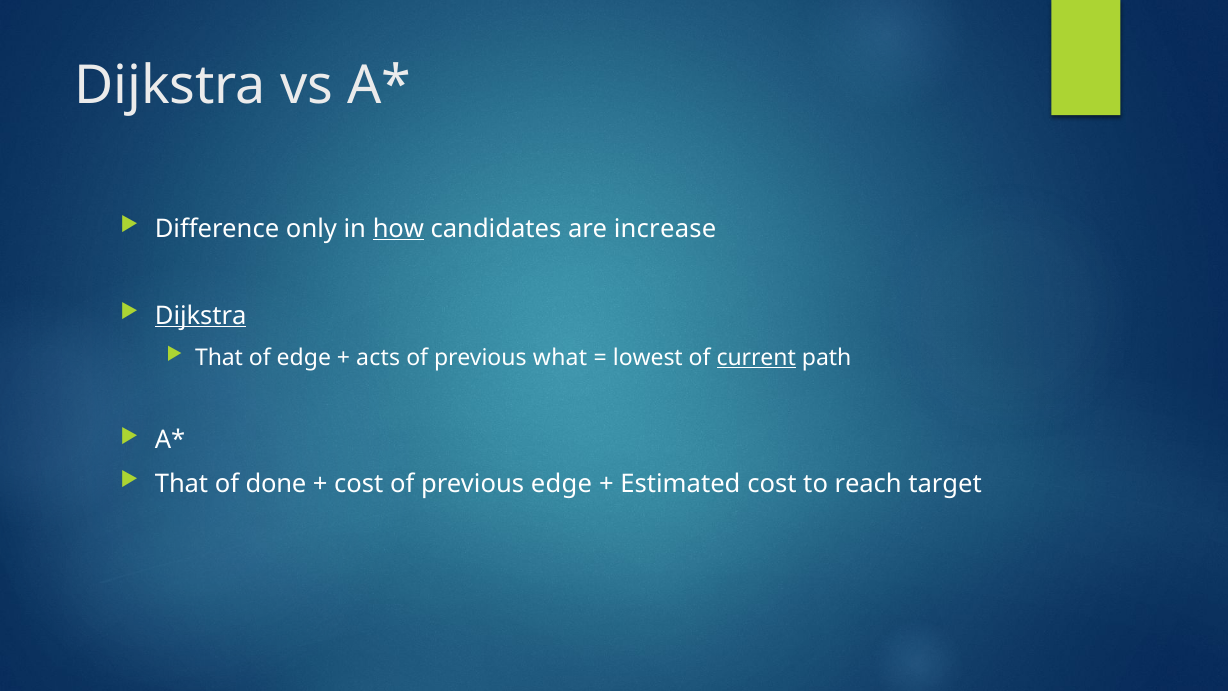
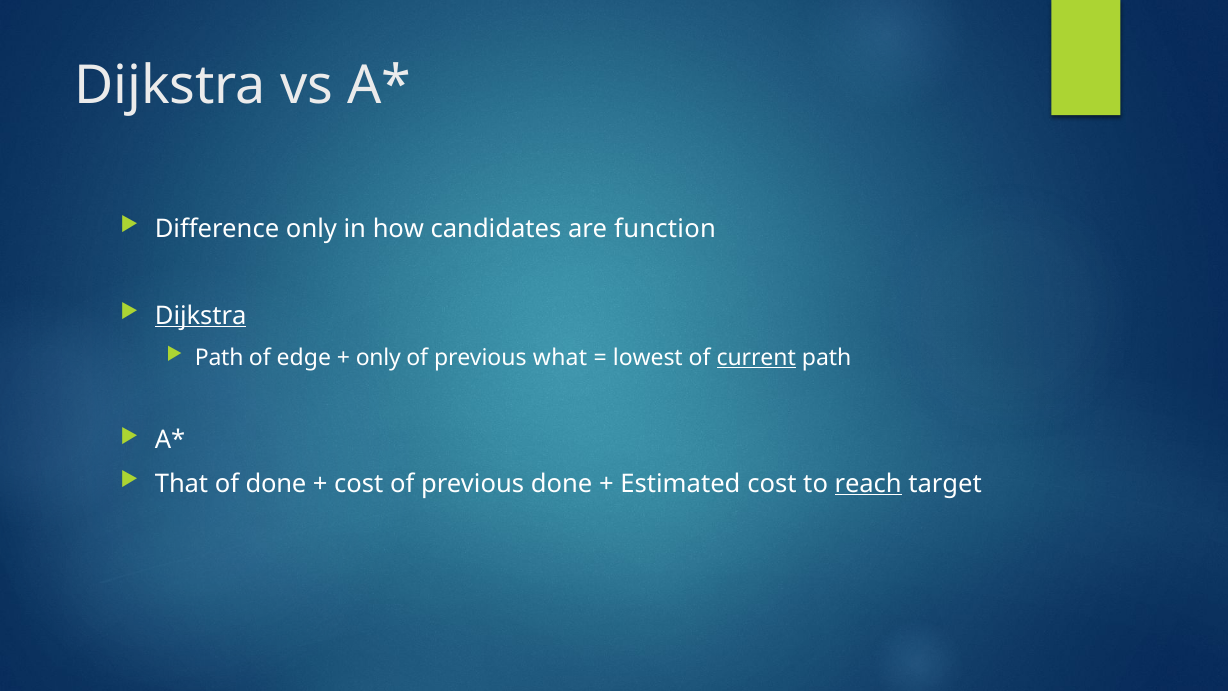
how underline: present -> none (398, 229)
increase: increase -> function (665, 229)
That: That -> Path (219, 357)
acts: acts -> only (378, 357)
previous edge: edge -> done (562, 483)
reach underline: none -> present (868, 483)
